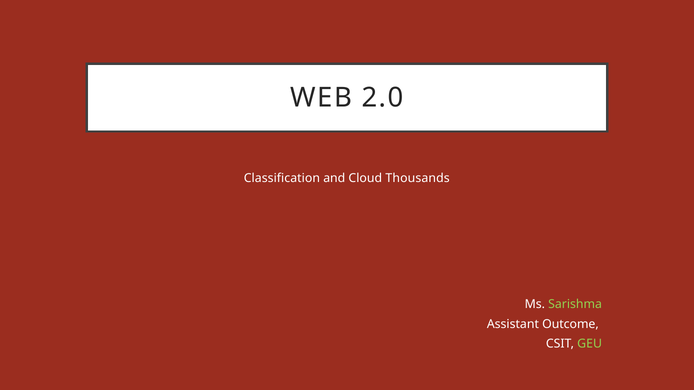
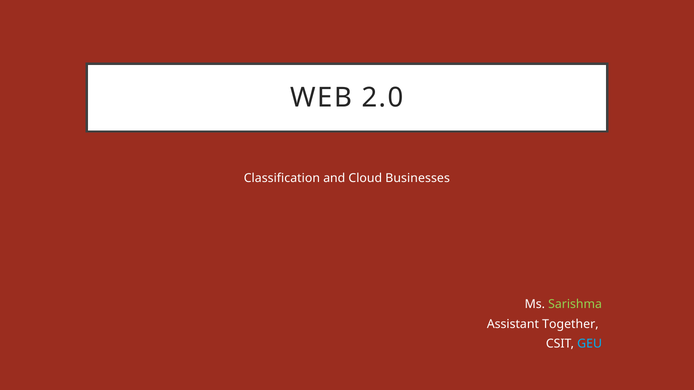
Thousands: Thousands -> Businesses (418, 178)
Outcome: Outcome -> Together (570, 324)
GEU colour: light green -> light blue (590, 344)
